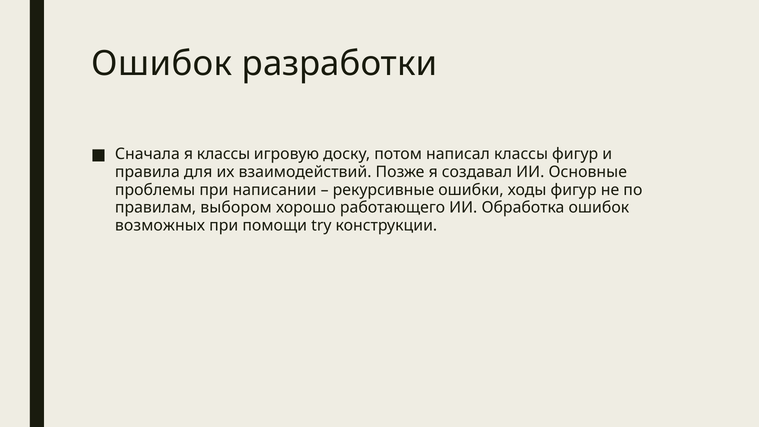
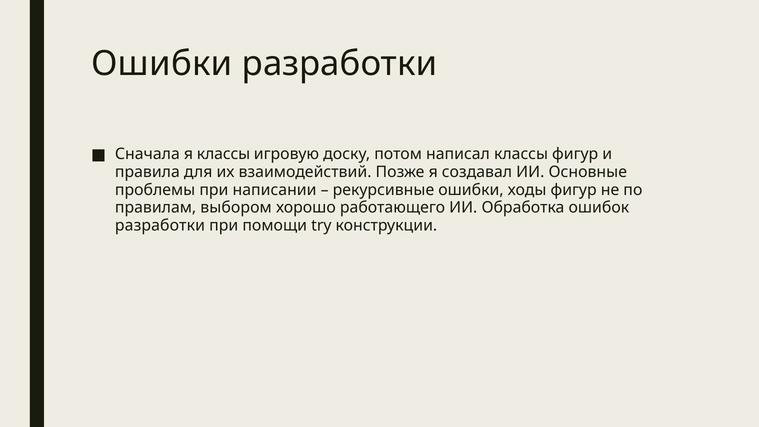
Ошибок: Ошибок -> Ошибки (162, 64)
возможных: возможных -> разработки (160, 226)
